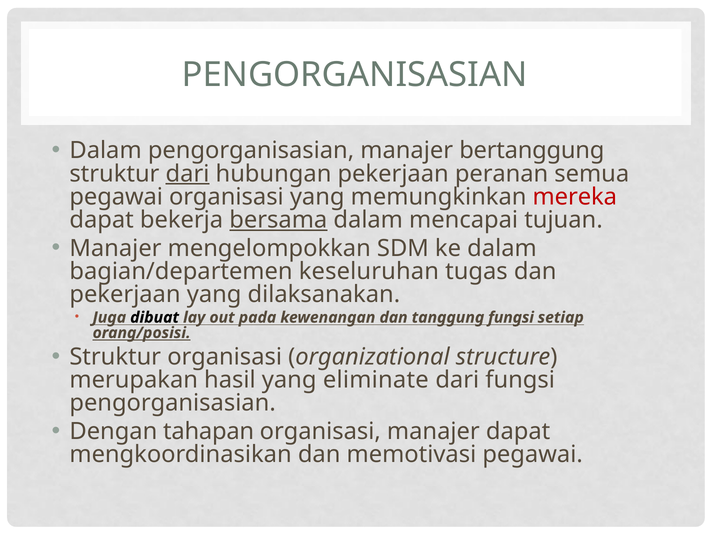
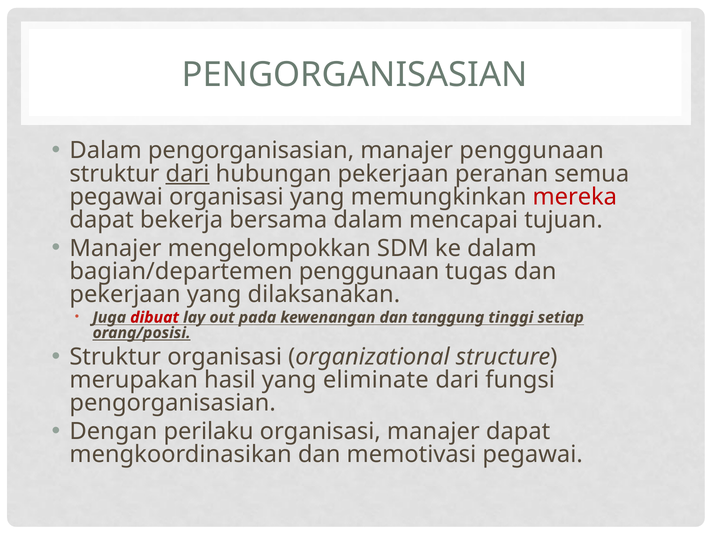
manajer bertanggung: bertanggung -> penggunaan (532, 151)
bersama underline: present -> none (278, 220)
bagian/departemen keseluruhan: keseluruhan -> penggunaan (369, 271)
dibuat colour: black -> red (155, 317)
tanggung fungsi: fungsi -> tinggi (511, 317)
tahapan: tahapan -> perilaku (209, 432)
